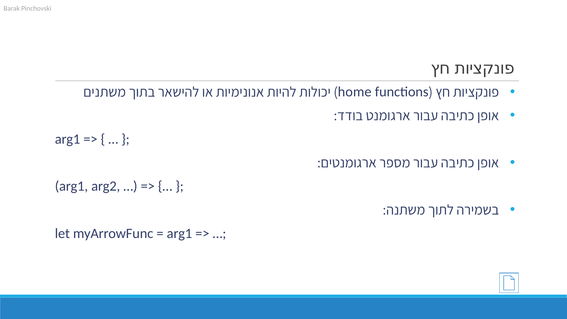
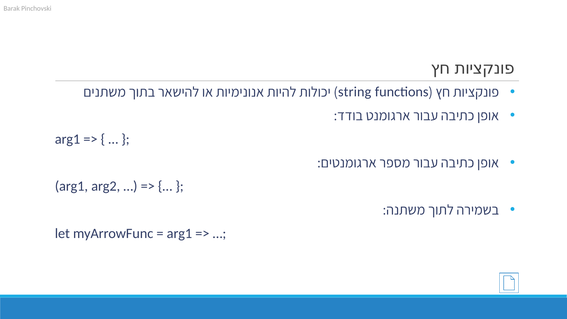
home: home -> string (355, 92)
